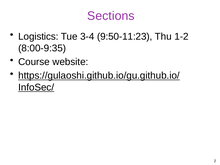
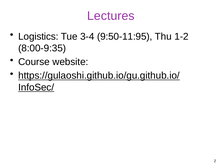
Sections: Sections -> Lectures (111, 16)
9:50-11:23: 9:50-11:23 -> 9:50-11:95 (125, 36)
